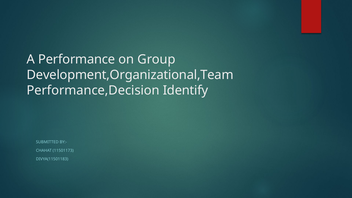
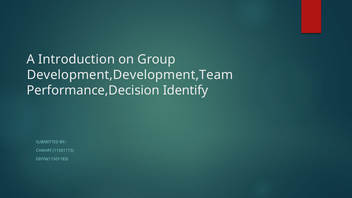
Performance: Performance -> Introduction (77, 59)
Development,Organizational,Team: Development,Organizational,Team -> Development,Development,Team (130, 75)
